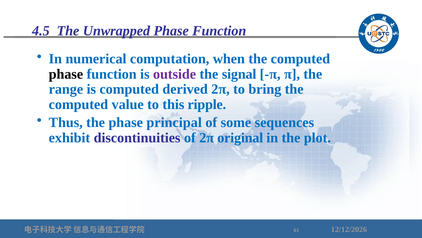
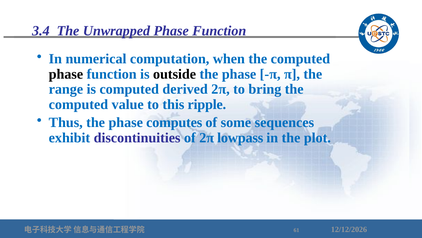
4.5: 4.5 -> 3.4 (41, 31)
outside colour: purple -> black (175, 74)
signal: signal -> phase (239, 74)
principal: principal -> computes (174, 122)
original: original -> lowpass (240, 137)
